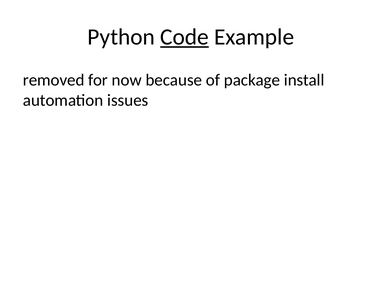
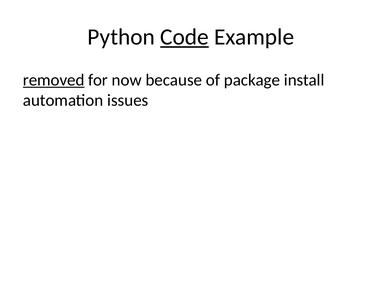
removed underline: none -> present (54, 80)
